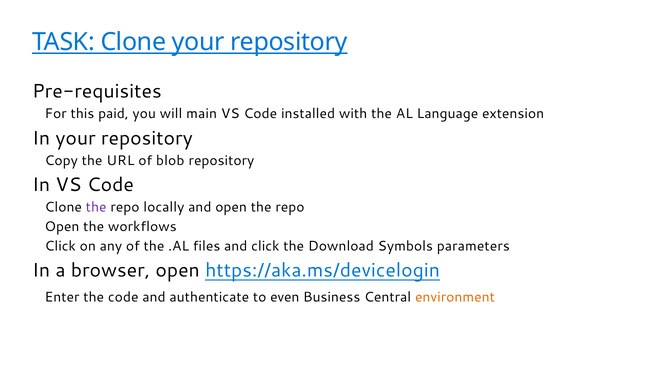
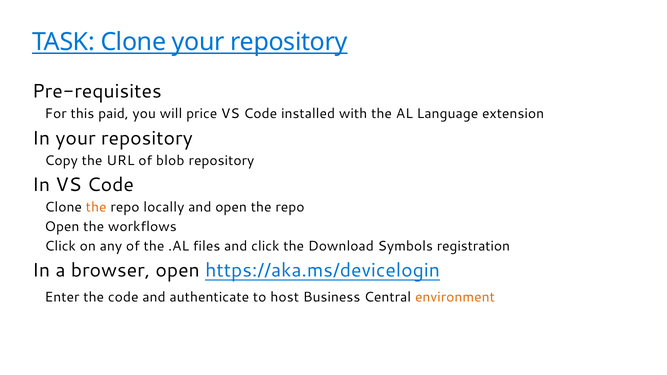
main: main -> price (202, 114)
the colour: purple -> orange (96, 207)
parameters: parameters -> registration (473, 246)
even: even -> host (285, 297)
